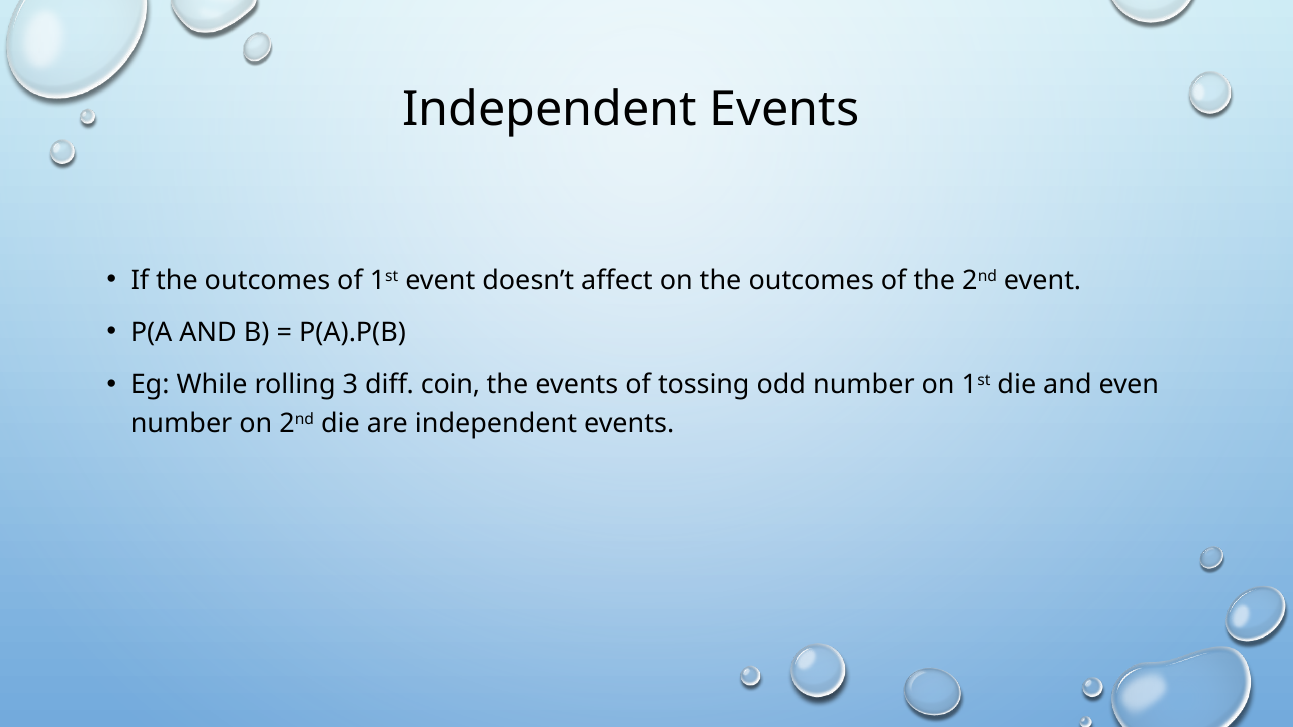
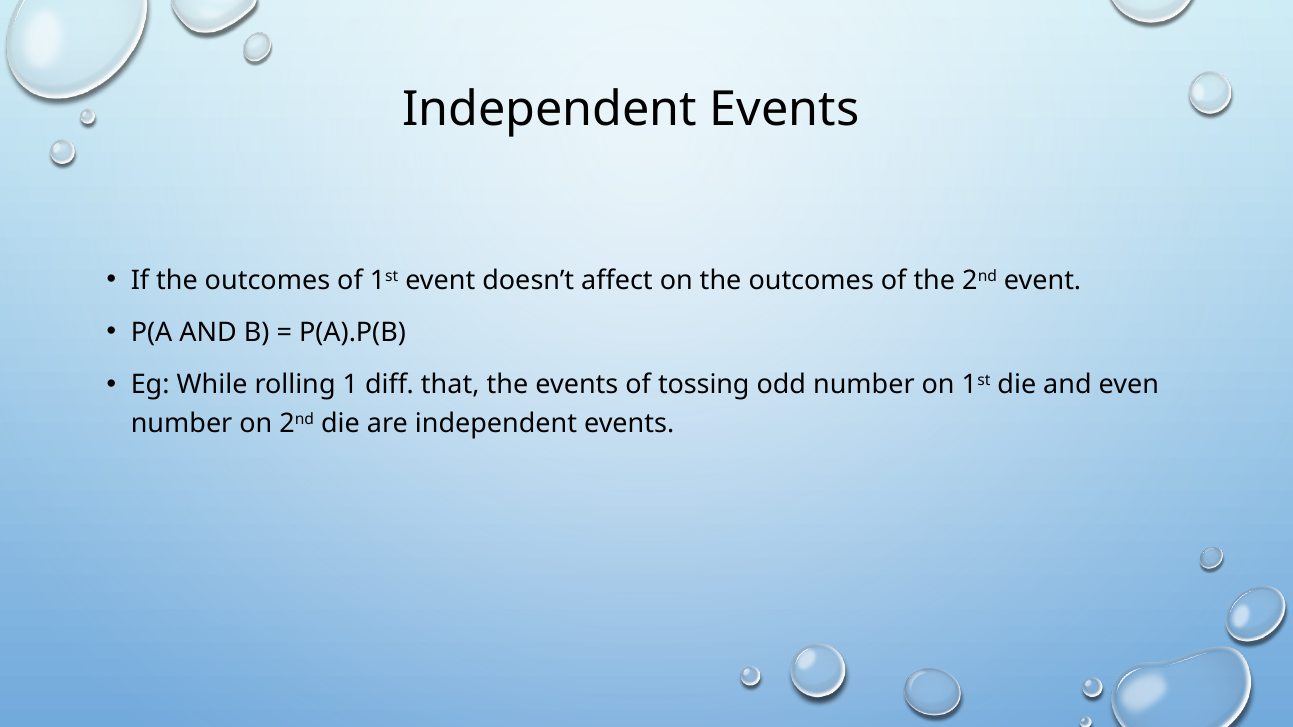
3: 3 -> 1 (350, 385)
coin: coin -> that (450, 385)
